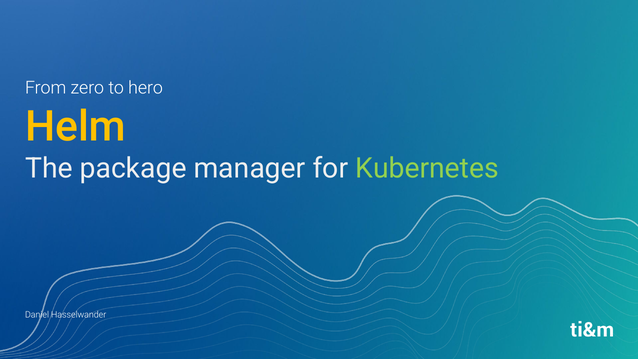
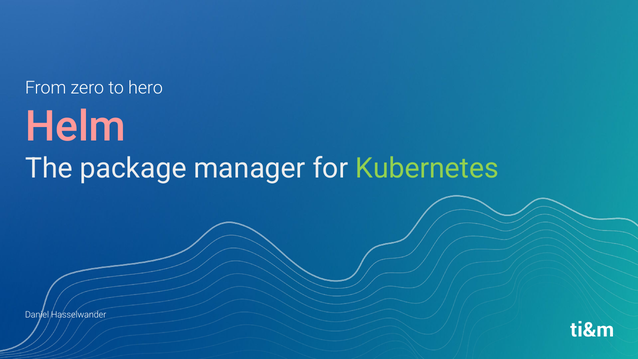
Helm colour: yellow -> pink (76, 127)
